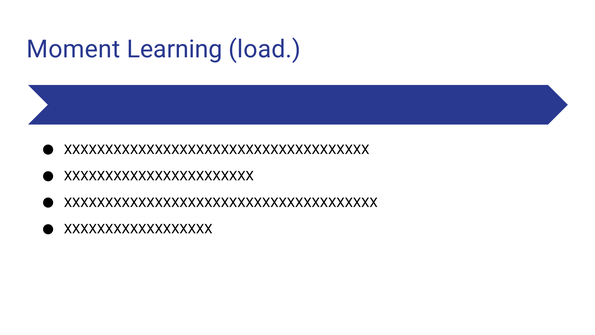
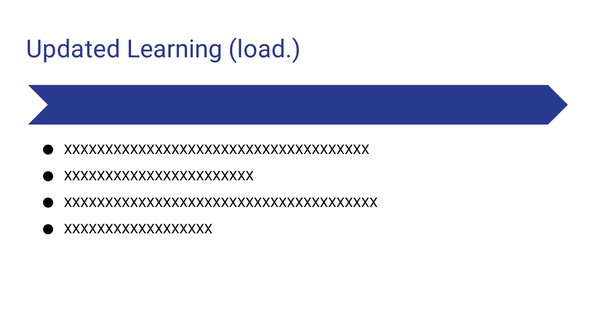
Moment: Moment -> Updated (73, 49)
